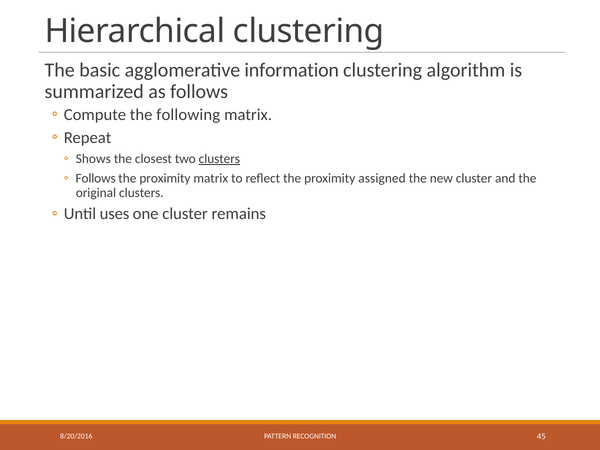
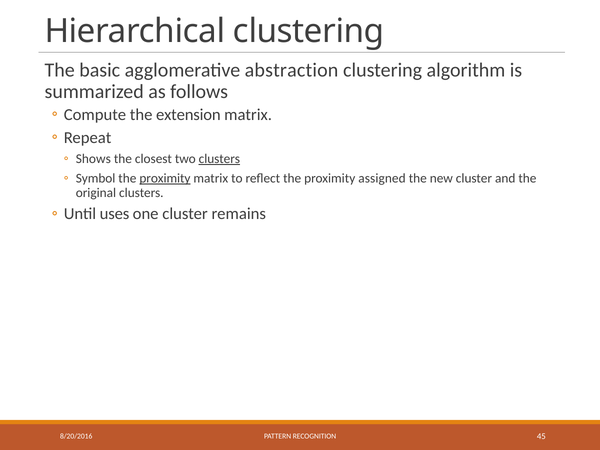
information: information -> abstraction (292, 70)
following: following -> extension (188, 115)
Follows: Follows -> Symbol (96, 178)
proximity underline: none -> present (165, 178)
